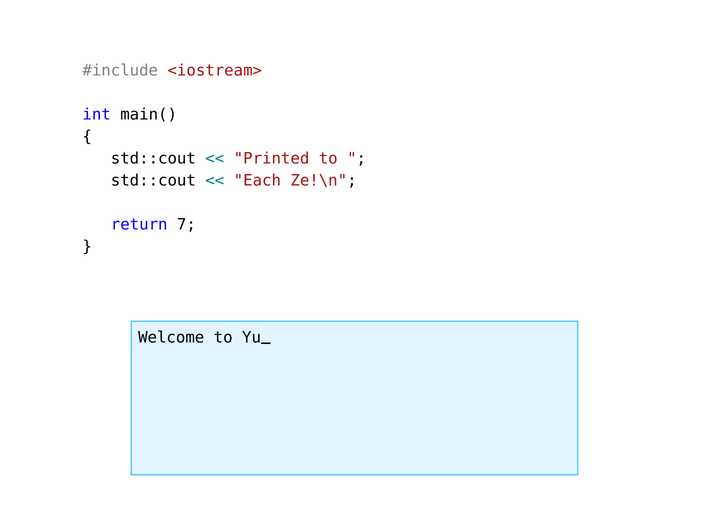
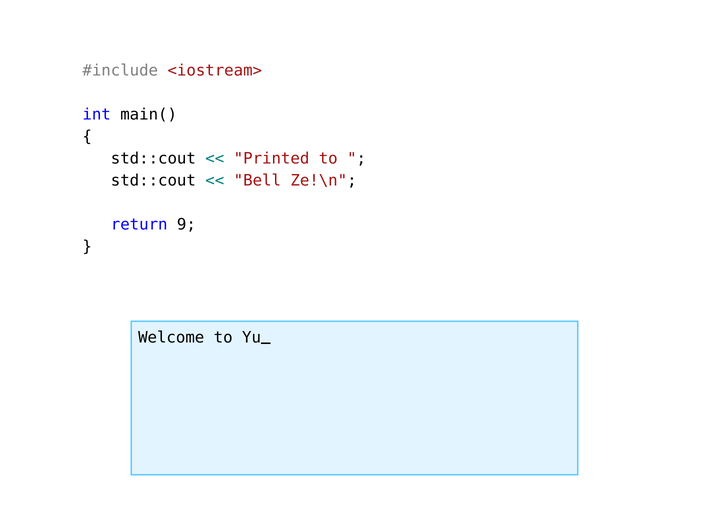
Each: Each -> Bell (257, 181)
7: 7 -> 9 (186, 225)
